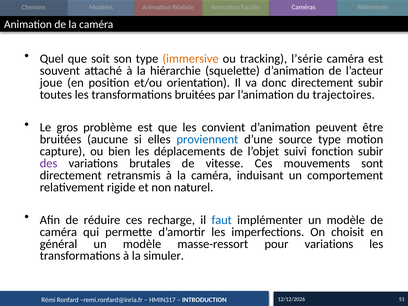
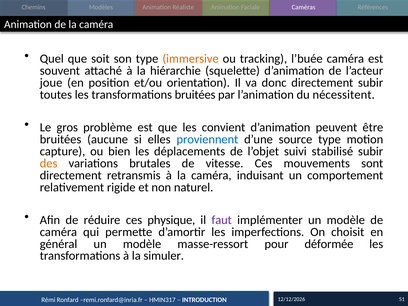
l’série: l’série -> l’buée (307, 59)
trajectoires: trajectoires -> nécessitent (344, 95)
fonction: fonction -> stabilisé (332, 151)
des colour: purple -> orange (49, 163)
recharge: recharge -> physique (171, 220)
faut colour: blue -> purple (222, 220)
pour variations: variations -> déformée (329, 244)
